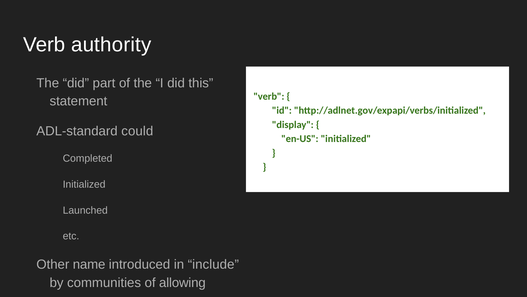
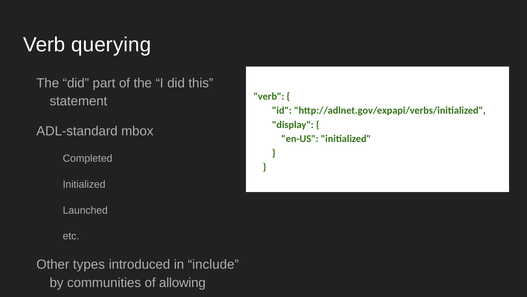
authority: authority -> querying (111, 45)
could: could -> mbox (137, 131)
name: name -> types (89, 264)
